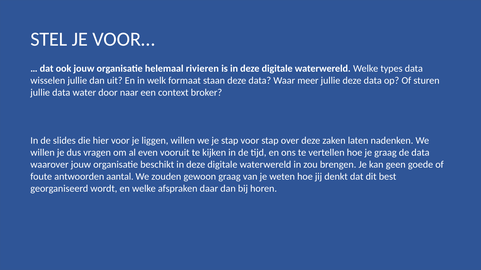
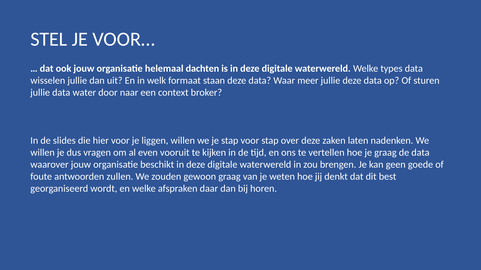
rivieren: rivieren -> dachten (202, 69)
aantal: aantal -> zullen (120, 177)
